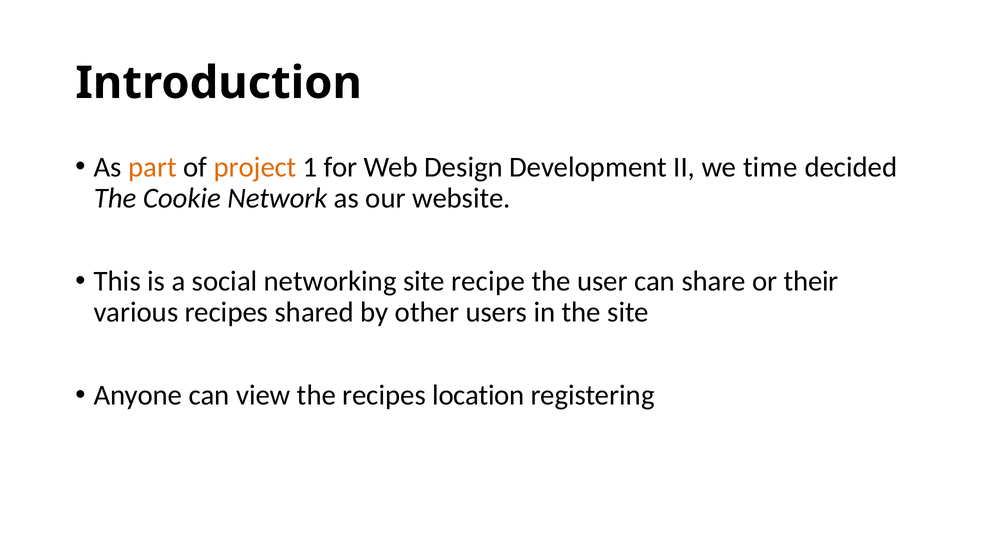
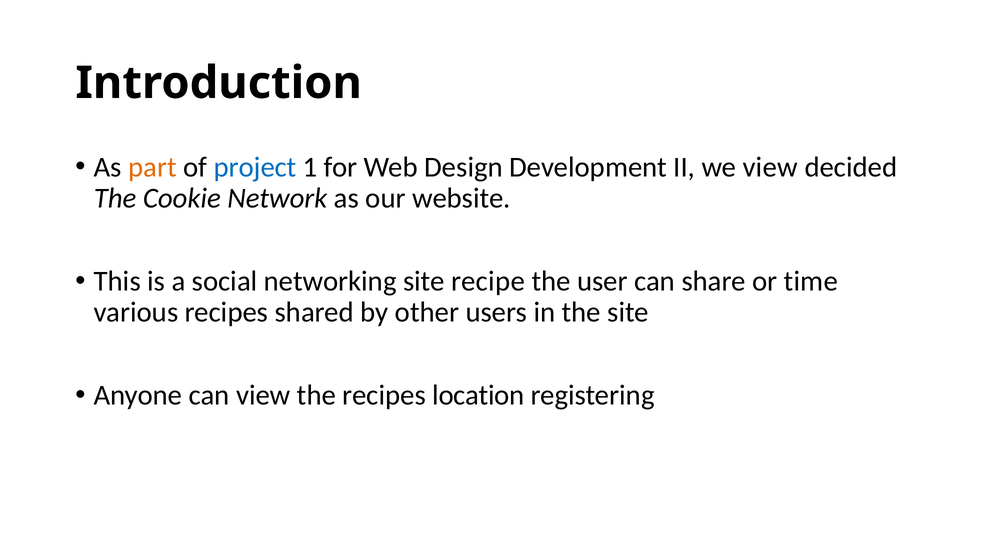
project colour: orange -> blue (255, 167)
we time: time -> view (770, 167)
their: their -> time (811, 281)
